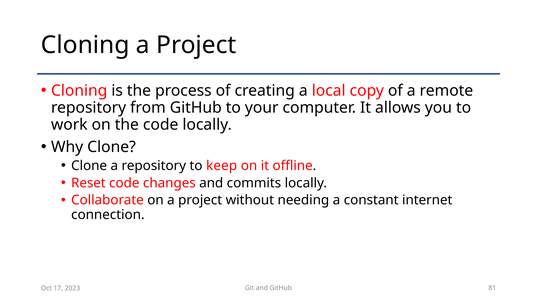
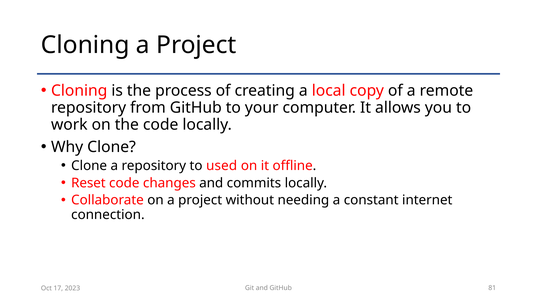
keep: keep -> used (222, 166)
